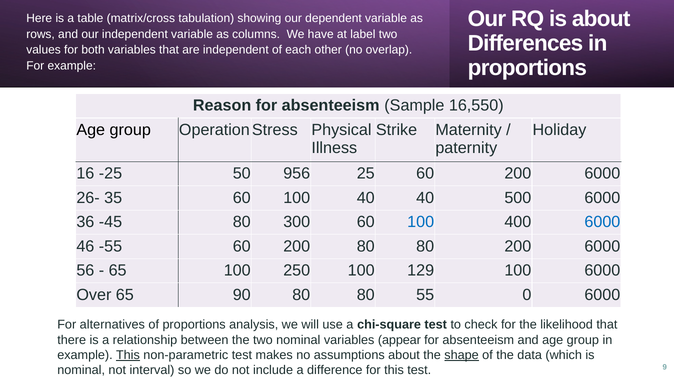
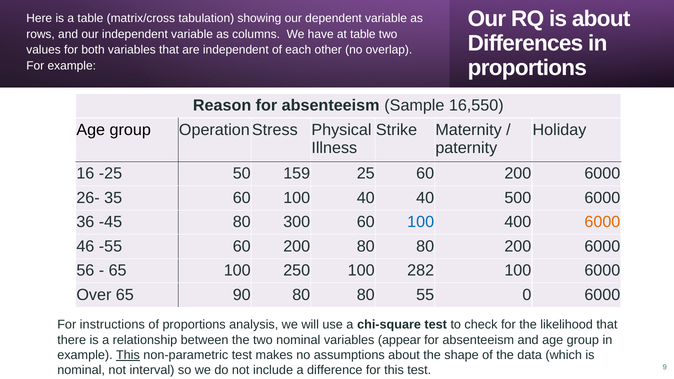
at label: label -> table (363, 34)
956: 956 -> 159 (297, 174)
6000 colour: blue -> orange (602, 222)
129: 129 -> 282 (421, 271)
alternatives: alternatives -> instructions (112, 325)
shape underline: present -> none (462, 355)
